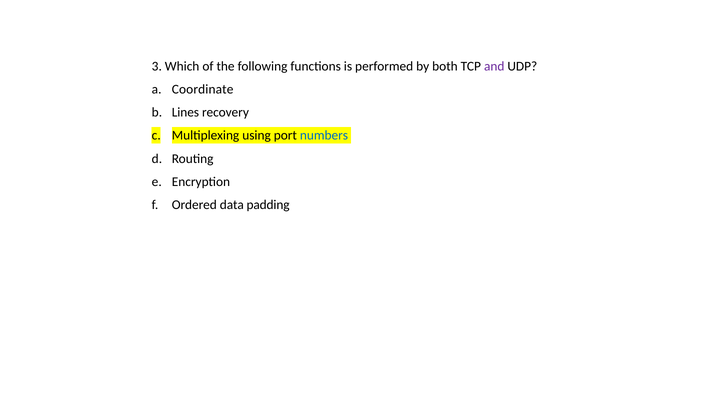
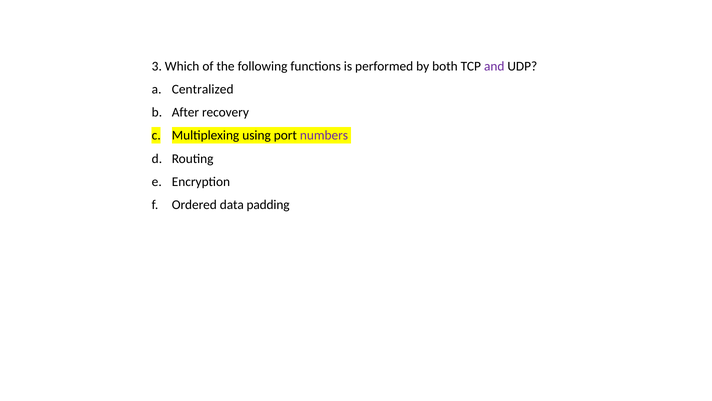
Coordinate: Coordinate -> Centralized (203, 89)
Lines: Lines -> After (185, 112)
numbers colour: blue -> purple (324, 135)
